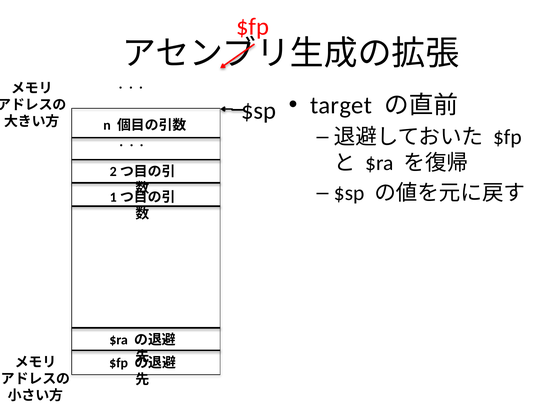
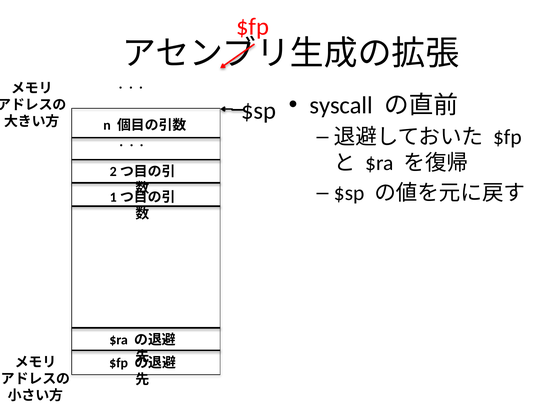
target: target -> syscall (341, 105)
